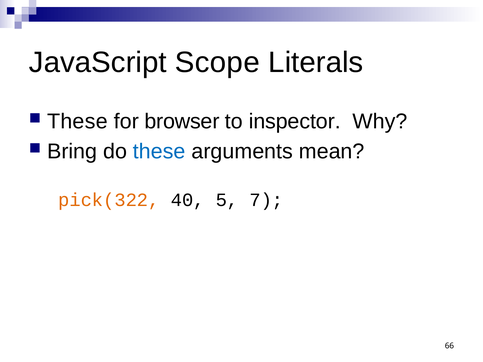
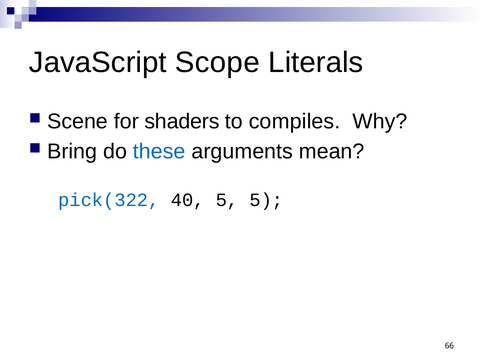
These: These -> Scene (78, 121)
browser: browser -> shaders (182, 121)
inspector: inspector -> compiles (295, 121)
pick(322 colour: orange -> blue (109, 200)
5 7: 7 -> 5 (266, 200)
